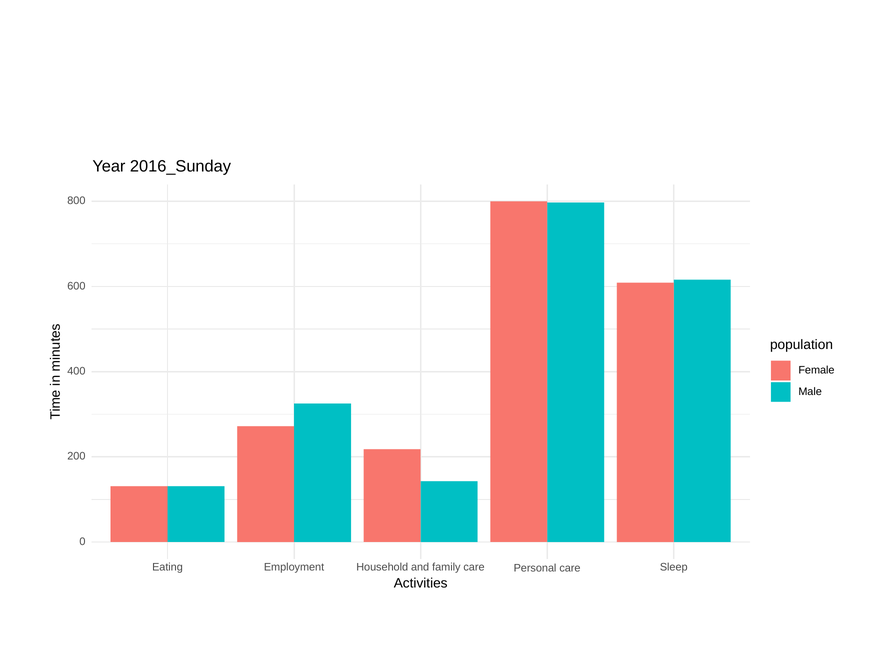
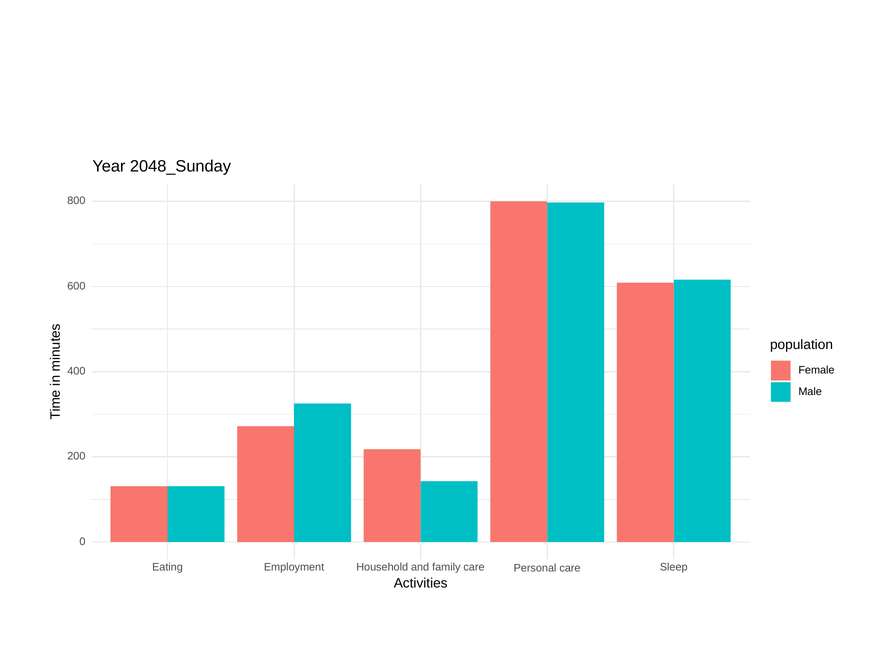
2016_Sunday: 2016_Sunday -> 2048_Sunday (180, 166)
